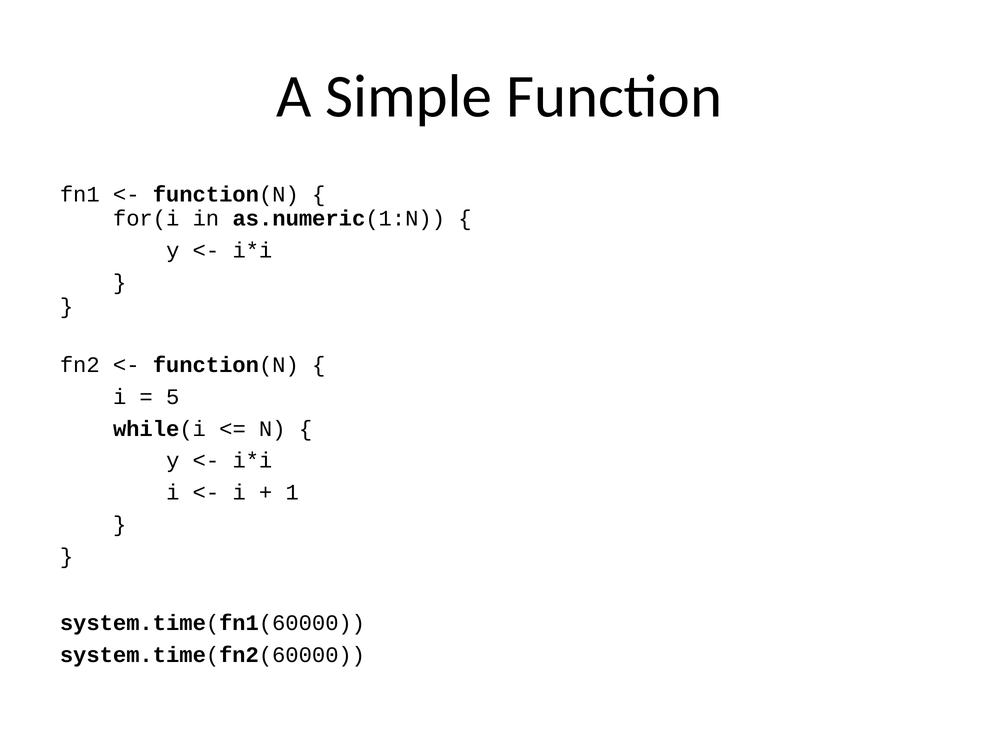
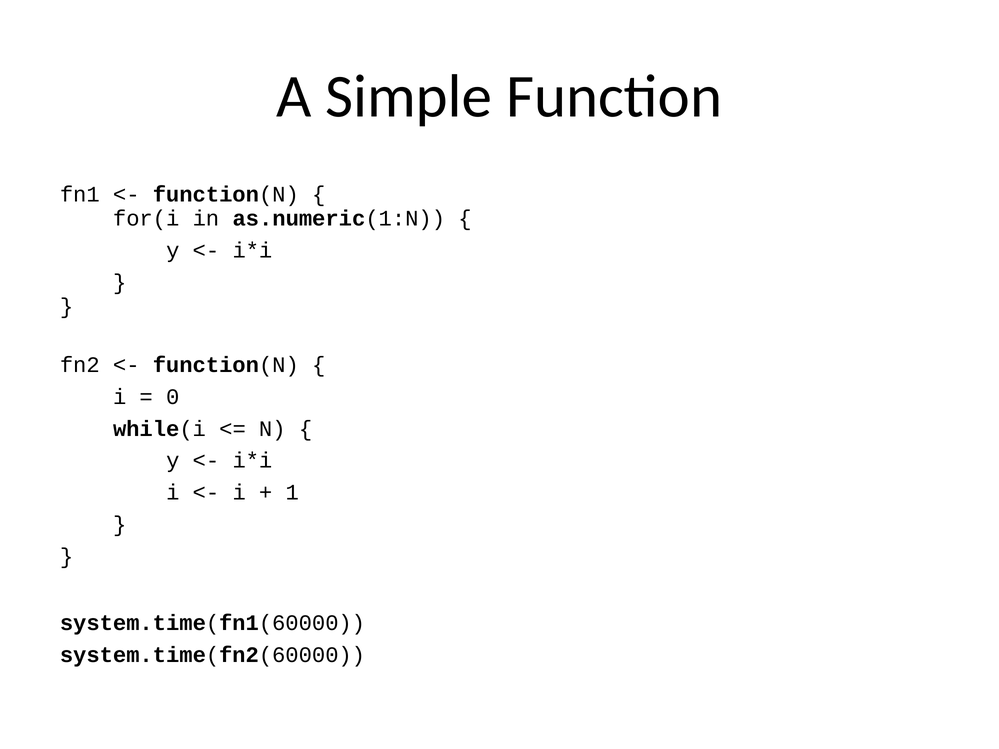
5: 5 -> 0 (173, 397)
